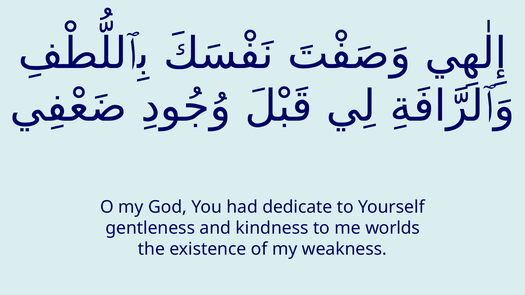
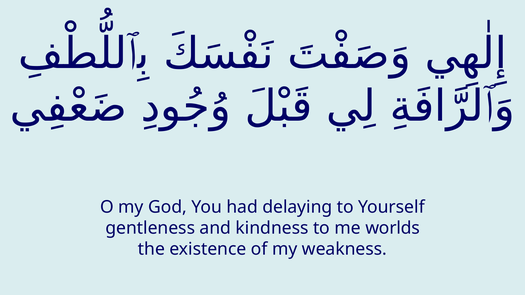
dedicate: dedicate -> delaying (297, 207)
